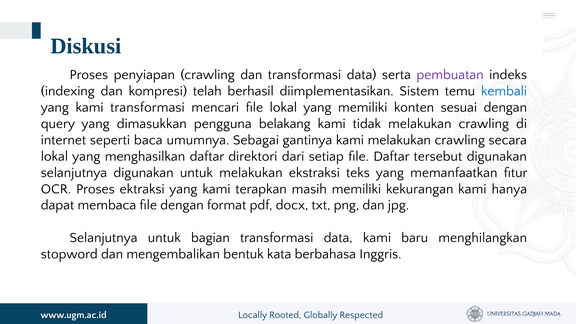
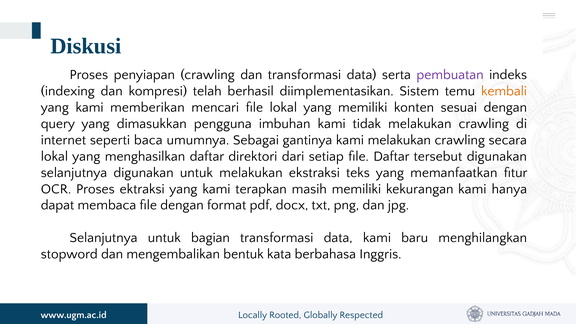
kembali colour: blue -> orange (504, 91)
kami transformasi: transformasi -> memberikan (147, 107)
belakang: belakang -> imbuhan (285, 124)
